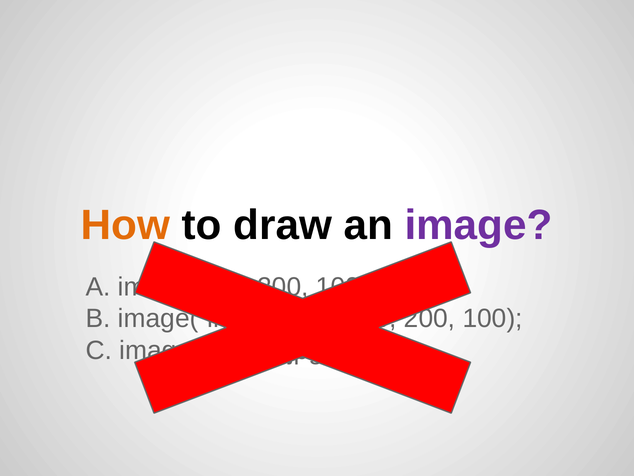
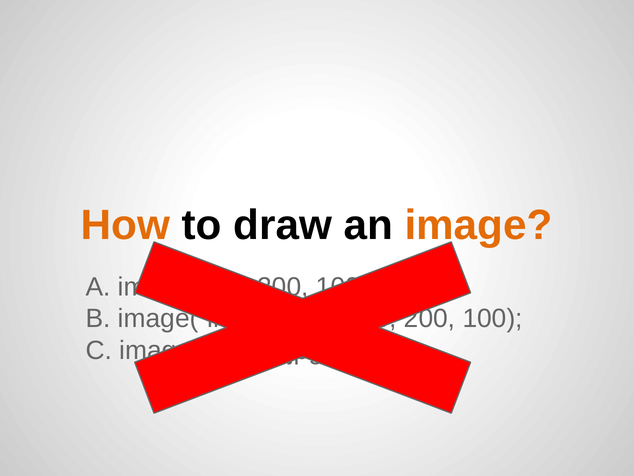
image colour: purple -> orange (478, 225)
